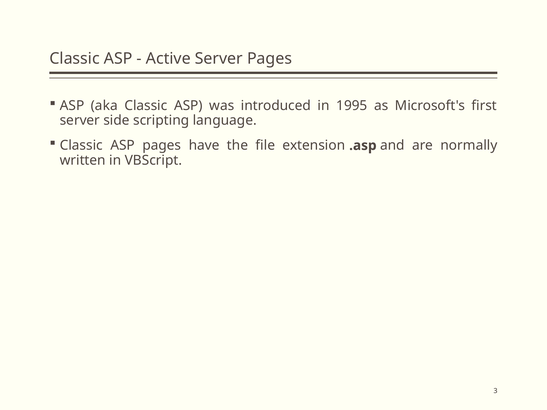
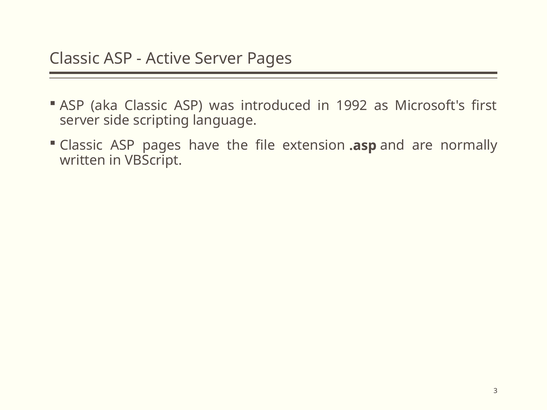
1995: 1995 -> 1992 (352, 106)
